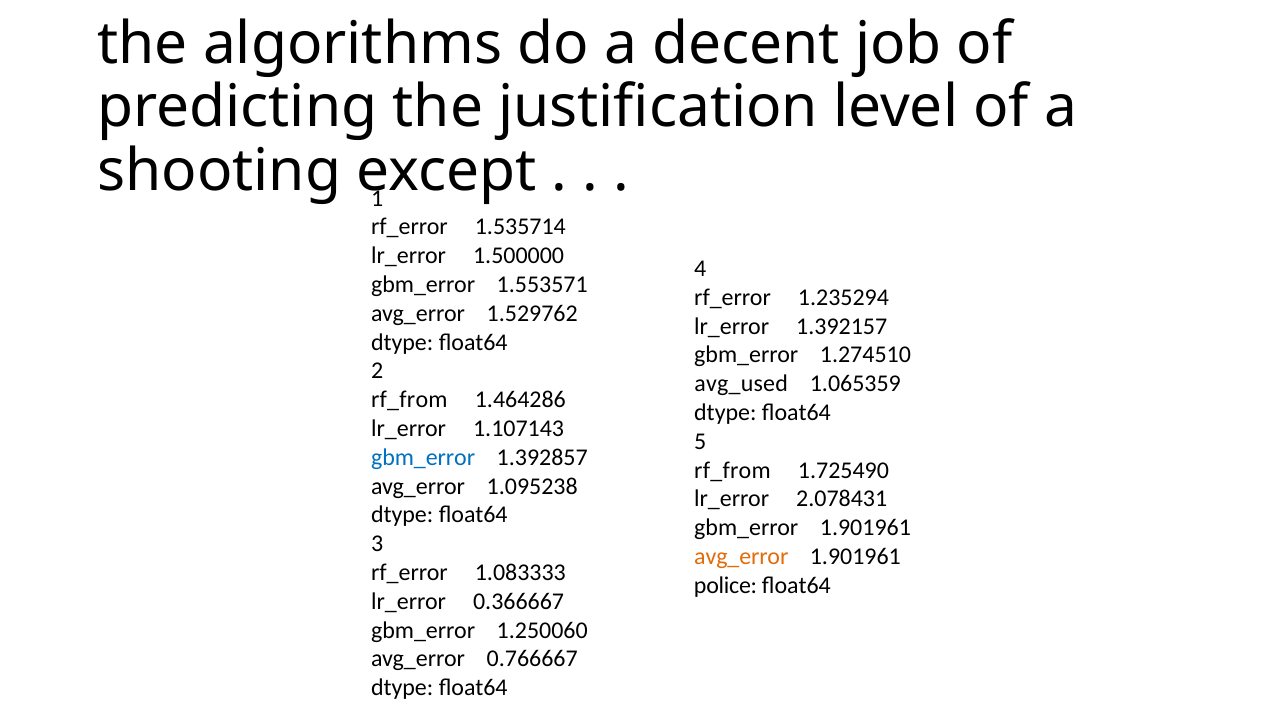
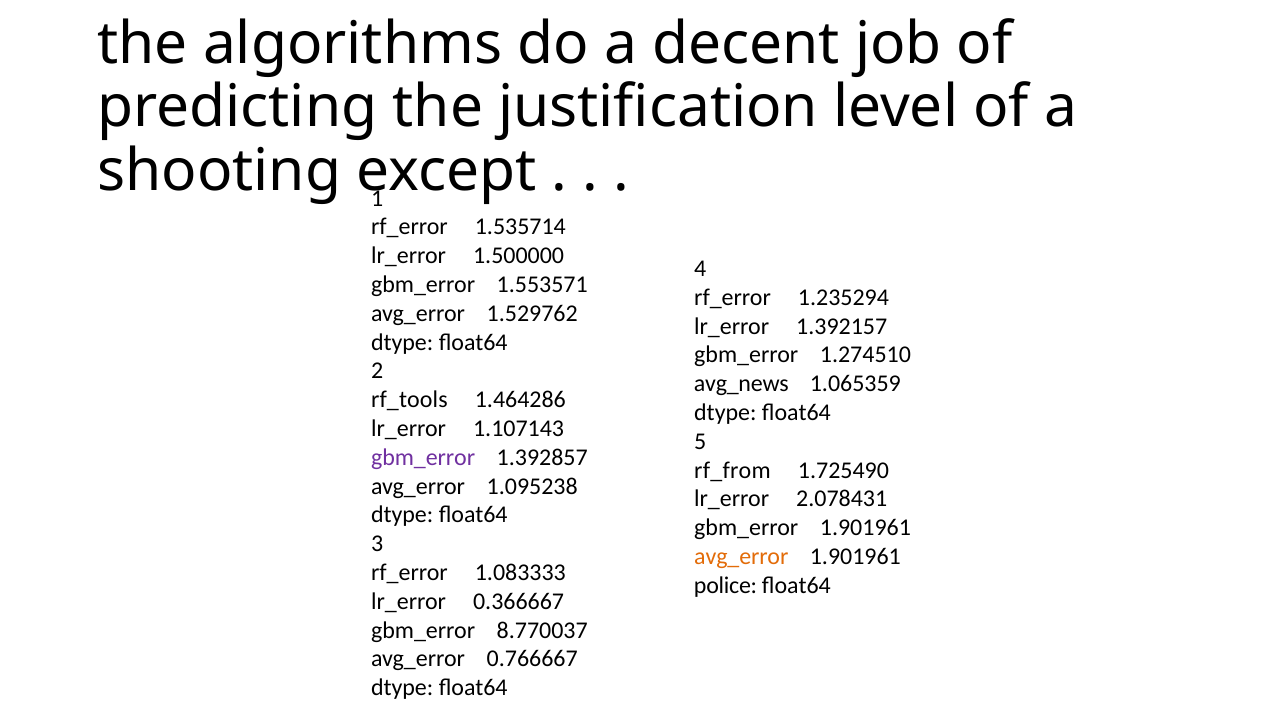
avg_used: avg_used -> avg_news (741, 383)
rf_from: rf_from -> rf_tools (409, 400)
gbm_error colour: blue -> purple (423, 457)
1.250060: 1.250060 -> 8.770037 (542, 630)
